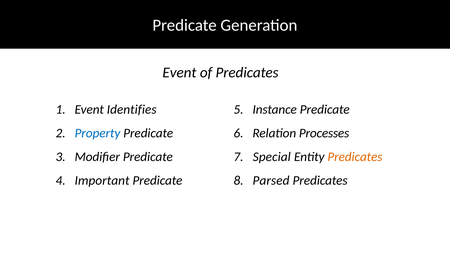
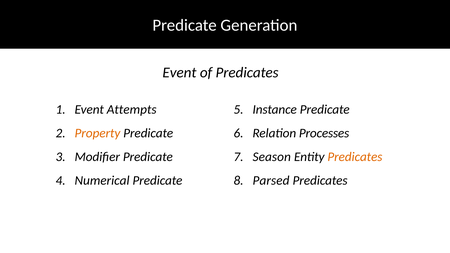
Identifies: Identifies -> Attempts (132, 110)
Property colour: blue -> orange (97, 133)
Special: Special -> Season (272, 157)
Important: Important -> Numerical (102, 181)
